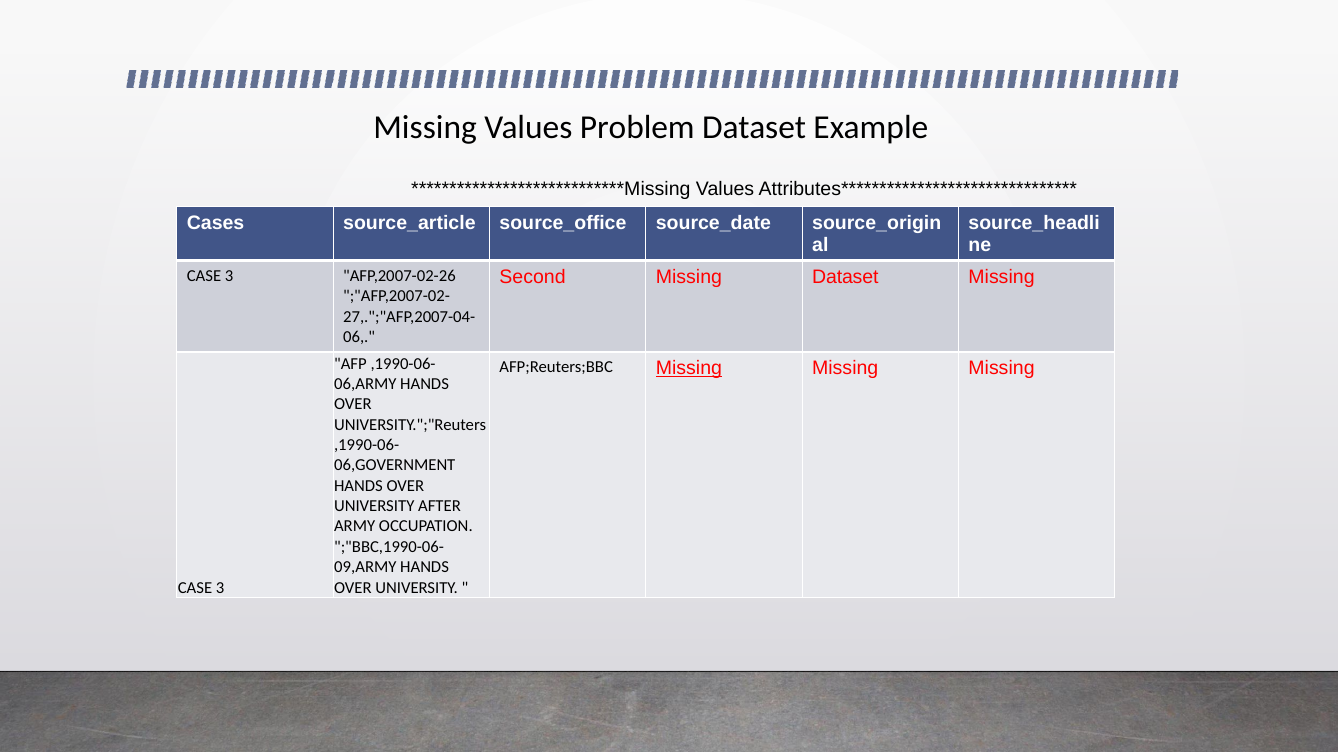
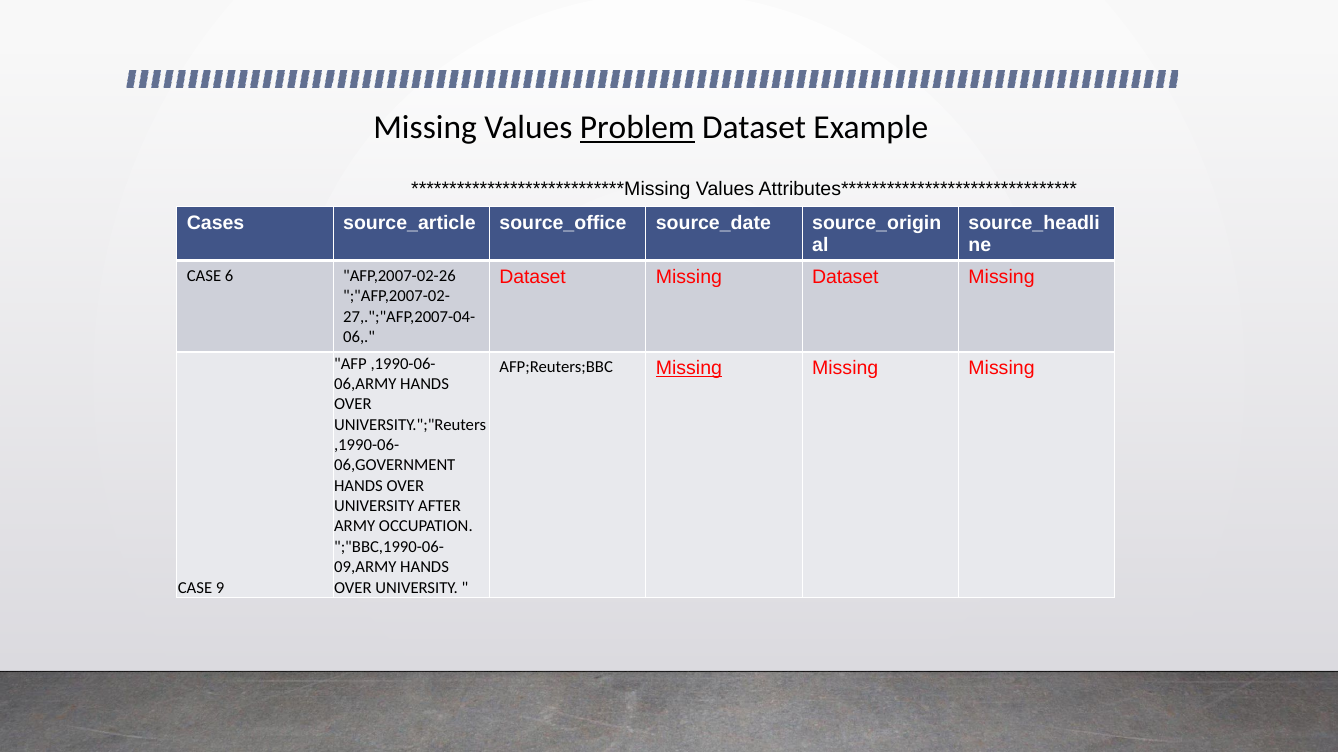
Problem underline: none -> present (637, 128)
Second: Second -> Dataset (533, 277)
3: 3 -> 6 (229, 276)
3: 3 -> 9 (220, 588)
